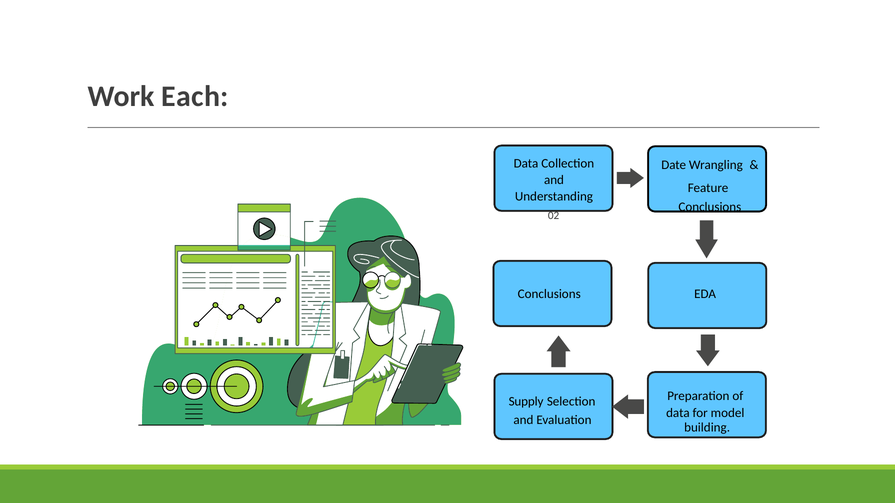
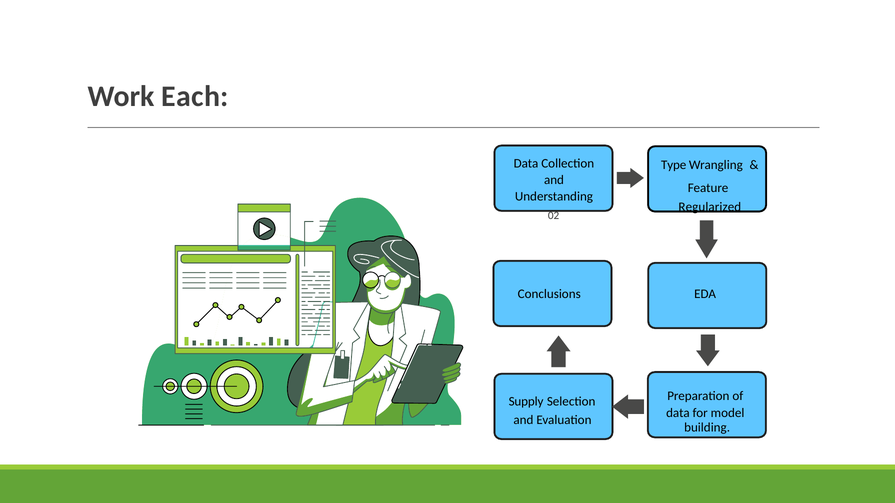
Date: Date -> Type (674, 165)
Conclusions: Conclusions -> Regularized (710, 207)
